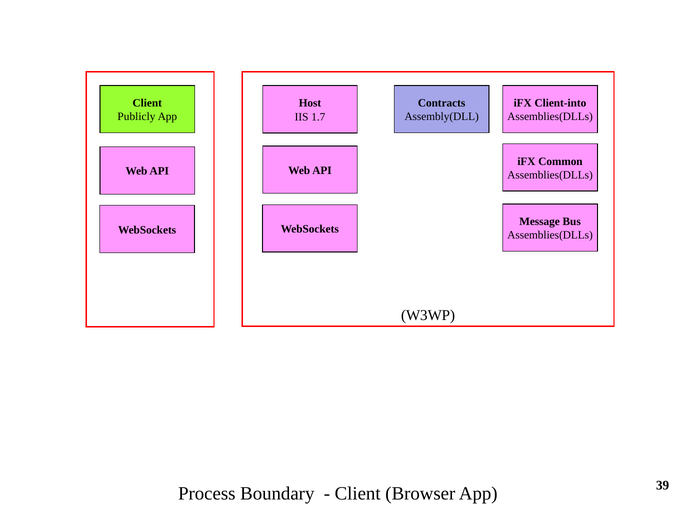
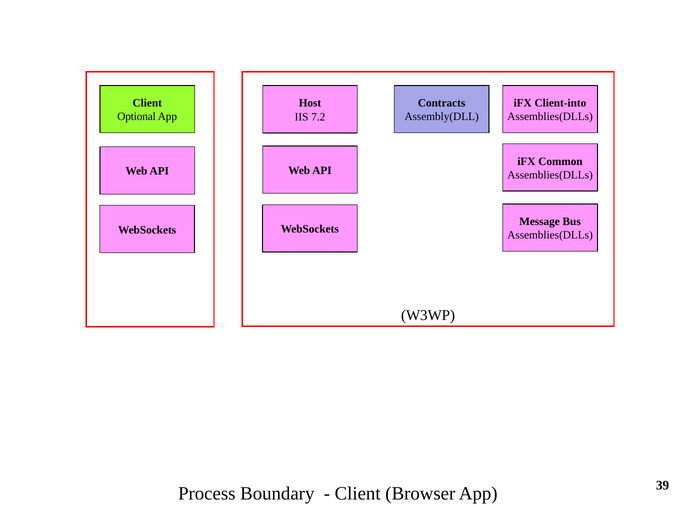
Publicly: Publicly -> Optional (137, 117)
1.7: 1.7 -> 7.2 (318, 117)
